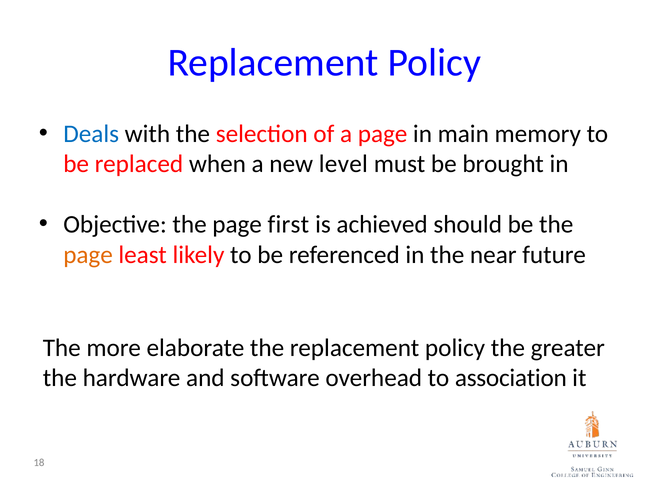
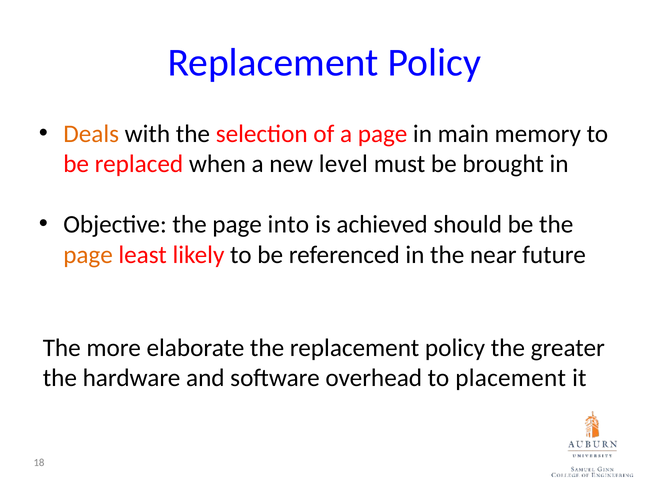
Deals colour: blue -> orange (91, 134)
first: first -> into (288, 224)
association: association -> placement (511, 378)
